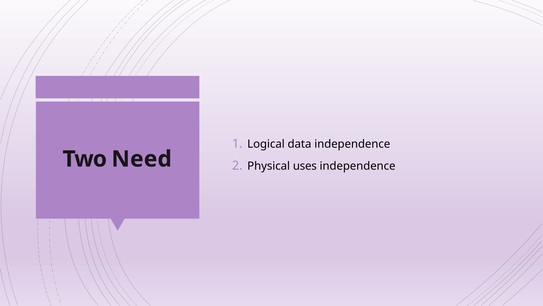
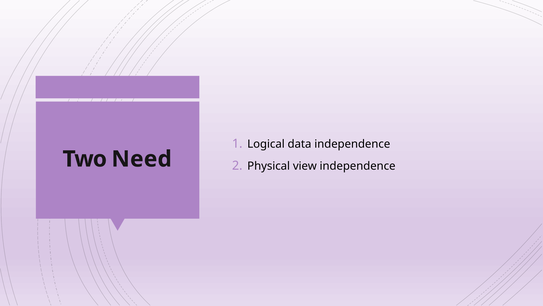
uses: uses -> view (305, 166)
